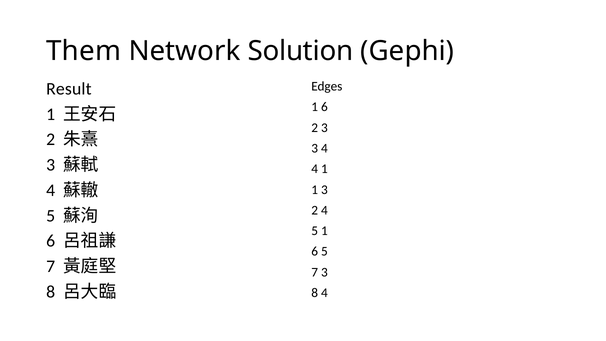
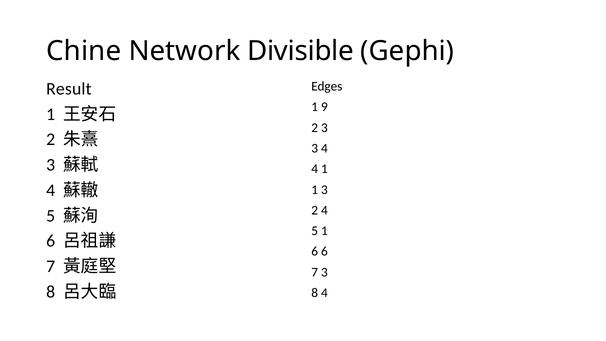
Them: Them -> Chine (84, 51)
Solution: Solution -> Divisible (300, 51)
6: 6 -> 9 (324, 107)
6 5: 5 -> 6 (324, 251)
